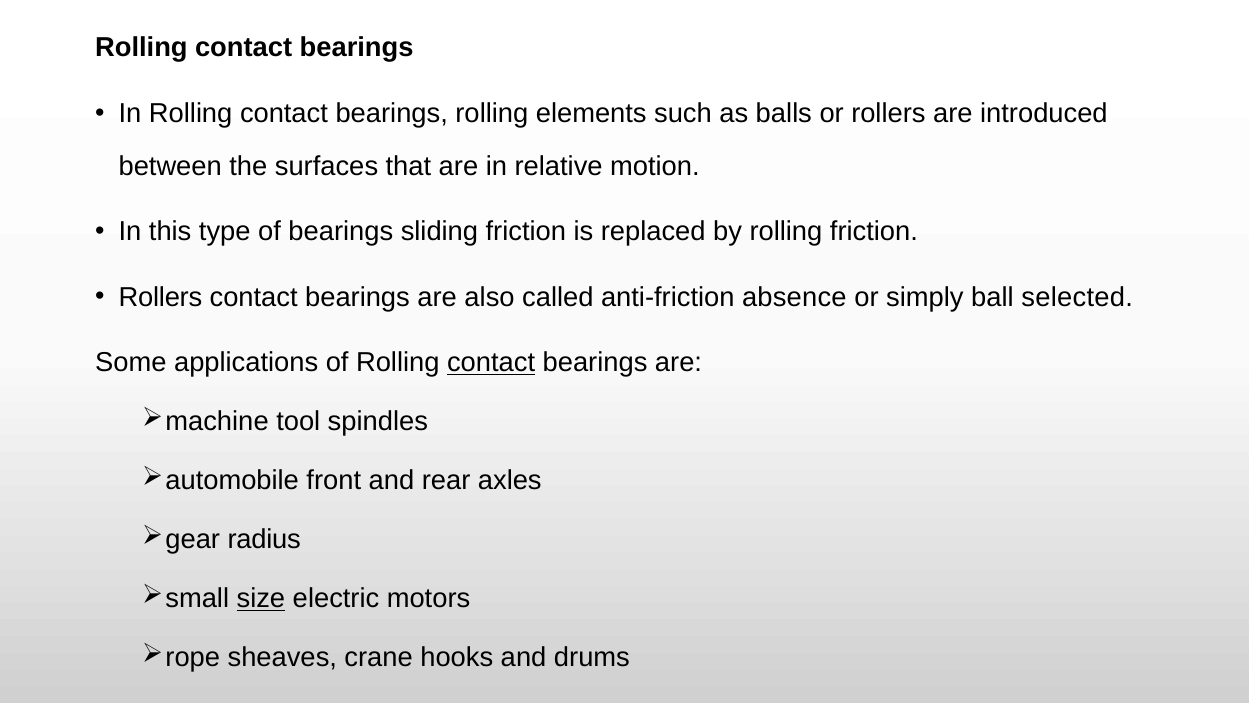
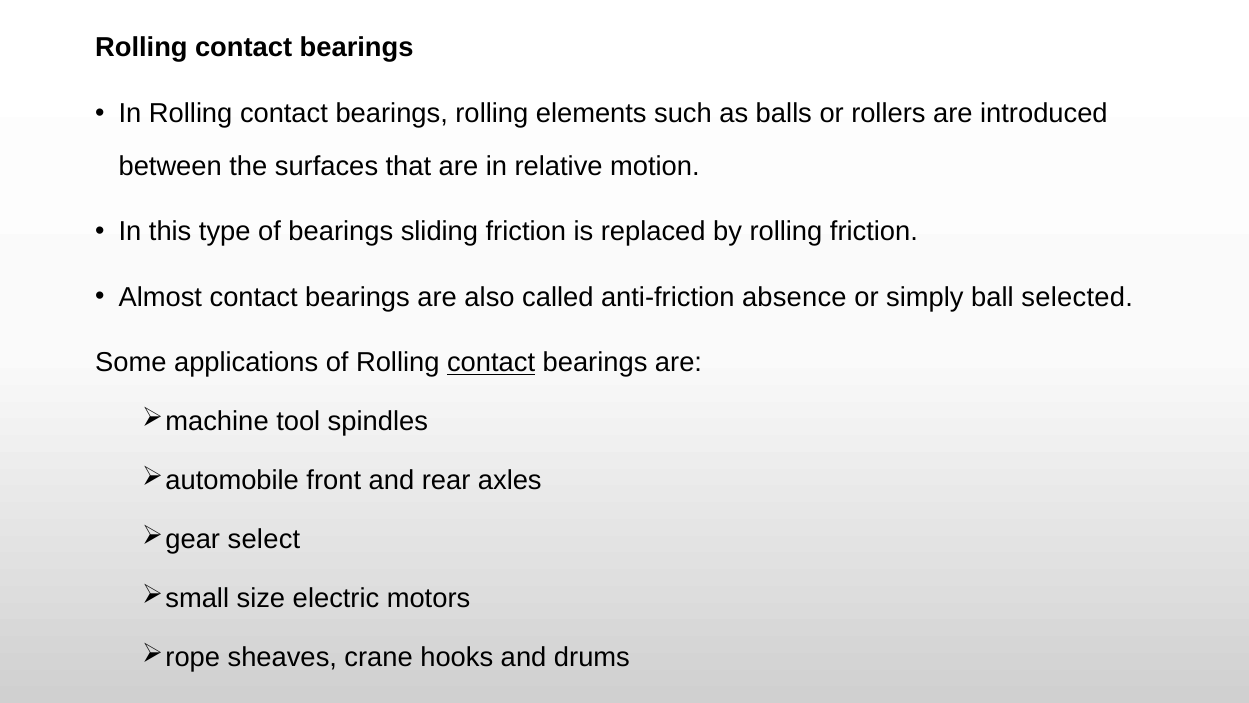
Rollers: Rollers -> Almost (160, 297)
radius: radius -> select (264, 539)
size underline: present -> none (261, 598)
